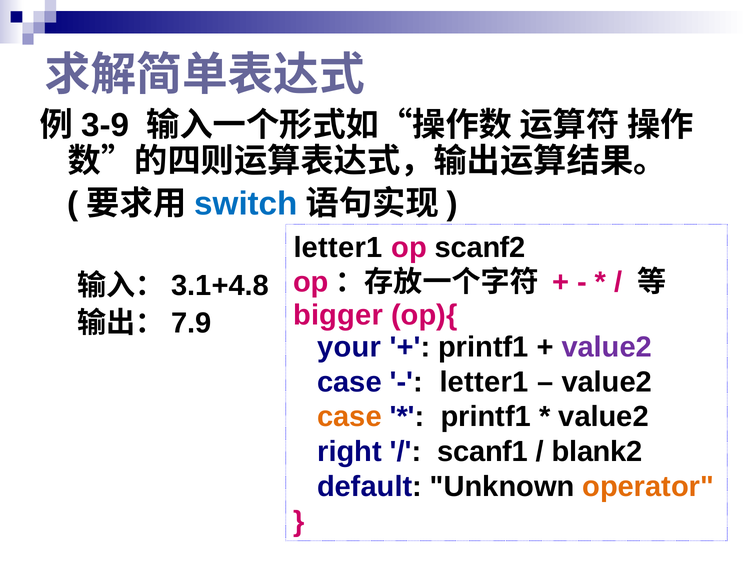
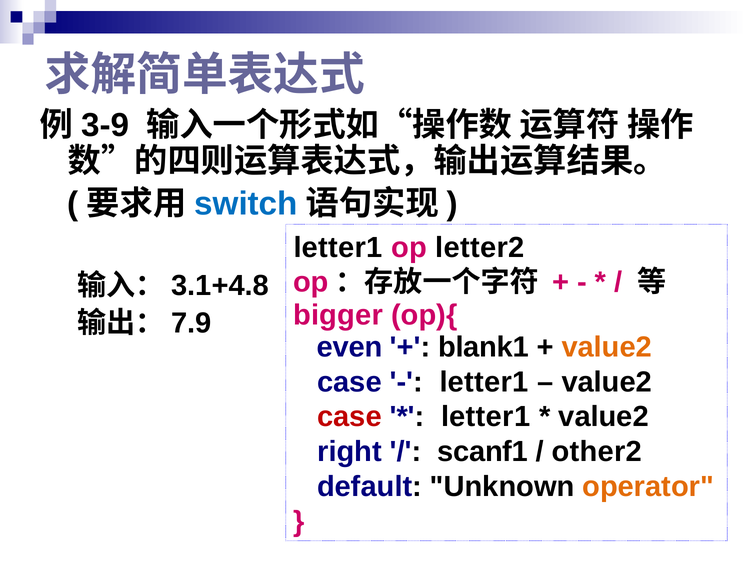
scanf2: scanf2 -> letter2 (480, 247)
your: your -> even (350, 347)
printf1: printf1 -> blank1 (484, 347)
value2 colour: purple -> orange (607, 347)
case colour: orange -> red (349, 417)
printf1: printf1 -> letter1 (486, 417)
blank2: blank2 -> other2 (597, 452)
